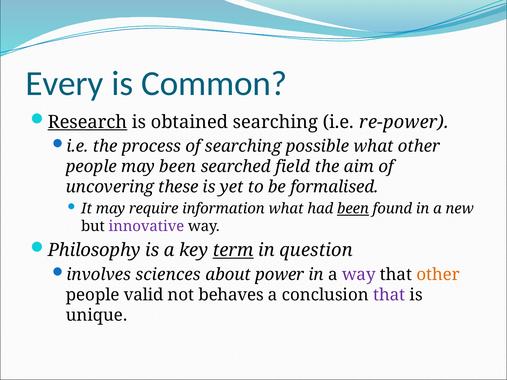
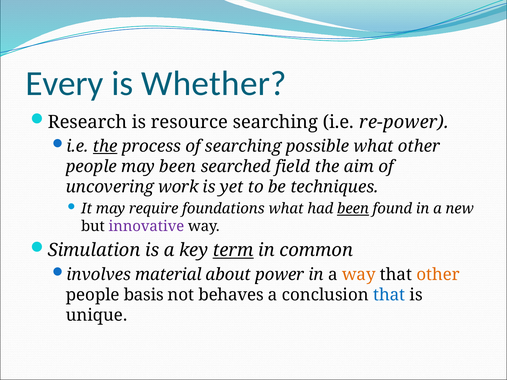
Common: Common -> Whether (214, 84)
Research underline: present -> none (87, 122)
obtained: obtained -> resource (189, 122)
the underline: none -> present (105, 146)
these: these -> work (178, 187)
formalised: formalised -> techniques (334, 187)
information: information -> foundations (223, 209)
Philosophy: Philosophy -> Simulation (94, 250)
question: question -> common (316, 250)
sciences: sciences -> material (168, 275)
way colour: purple -> orange (359, 275)
valid: valid -> basis (144, 295)
that colour: purple -> blue (389, 295)
